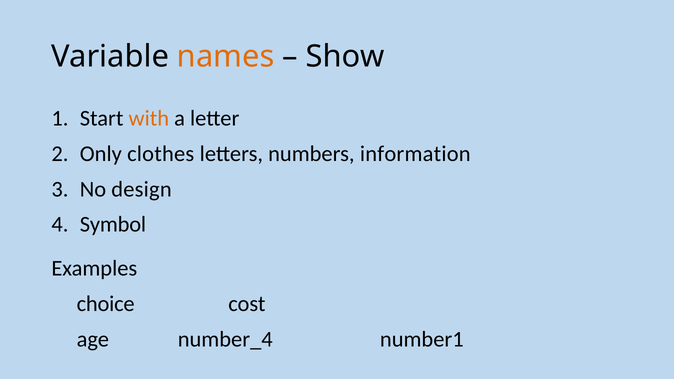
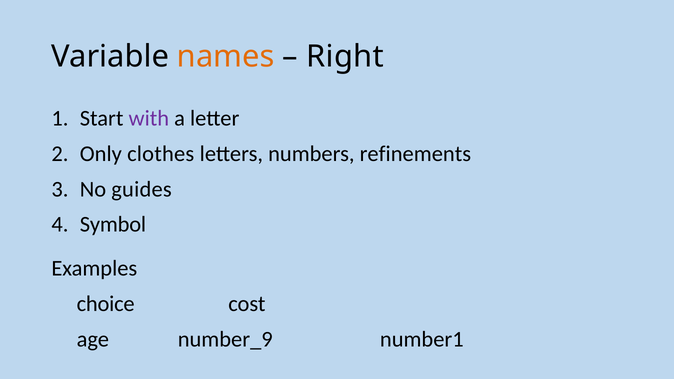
Show: Show -> Right (345, 57)
with colour: orange -> purple (149, 119)
information: information -> refinements (415, 154)
design: design -> guides (142, 189)
number_4: number_4 -> number_9 (225, 339)
